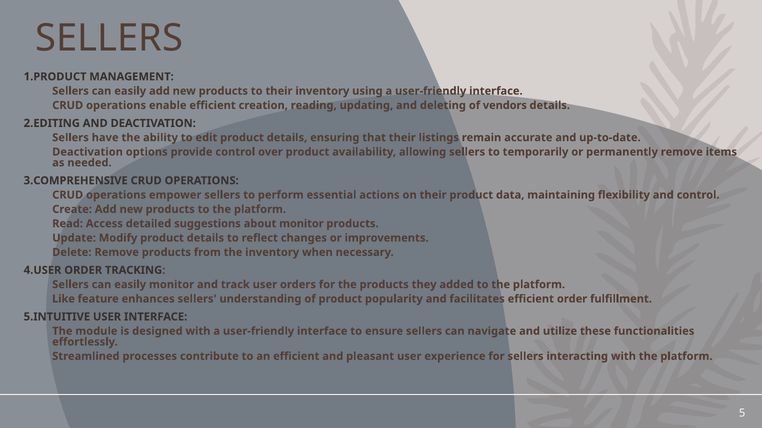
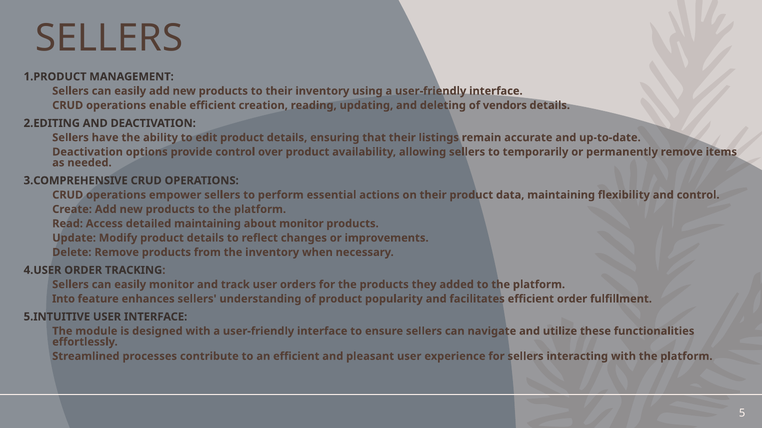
detailed suggestions: suggestions -> maintaining (207, 224)
Like: Like -> Into (64, 299)
